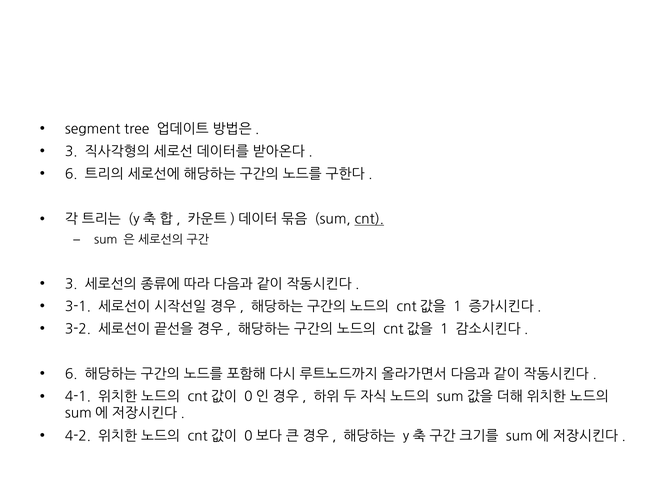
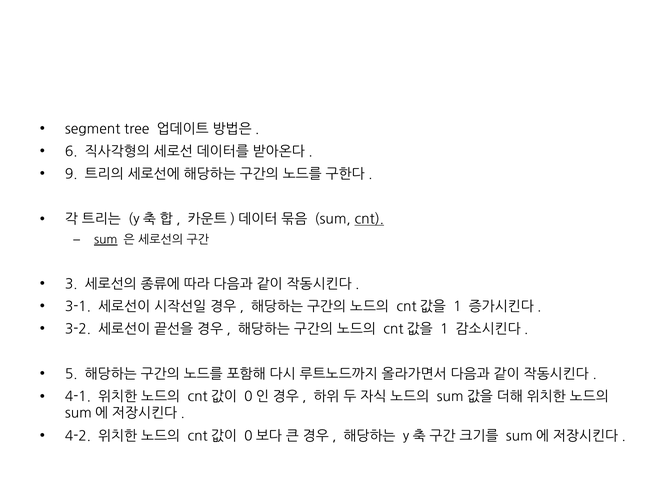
3: 3 -> 6 (71, 152)
6: 6 -> 9 (71, 174)
sum underline: none -> present (106, 240)
6: 6 -> 5 (71, 375)
